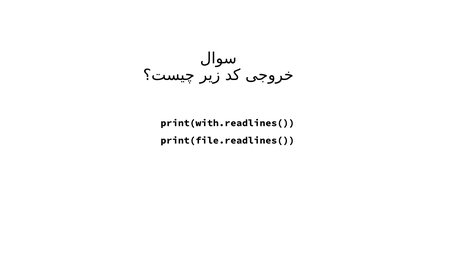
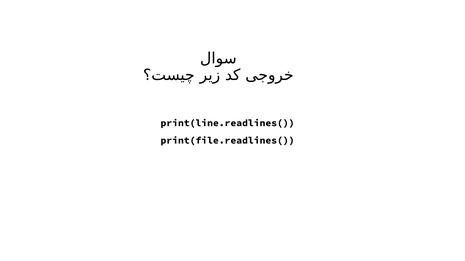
print(with.readlines(: print(with.readlines( -> print(line.readlines( (228, 123)
